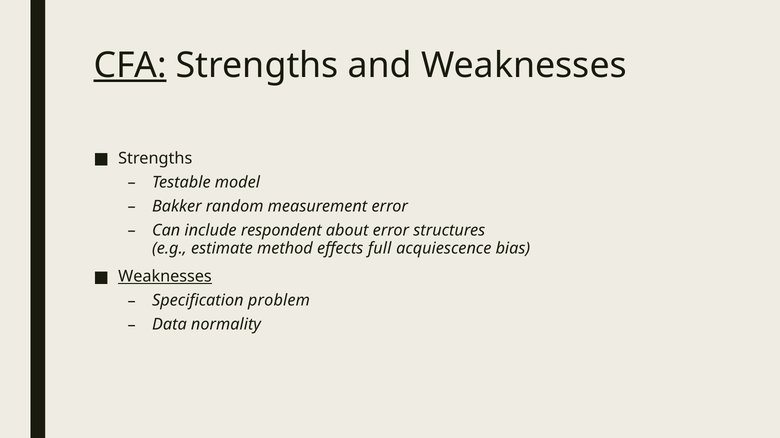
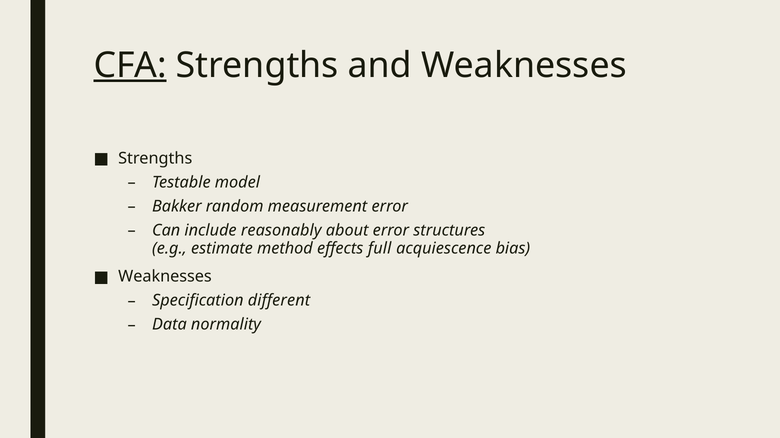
respondent: respondent -> reasonably (281, 231)
Weaknesses underline: present -> none (165, 277)
problem: problem -> different (279, 301)
